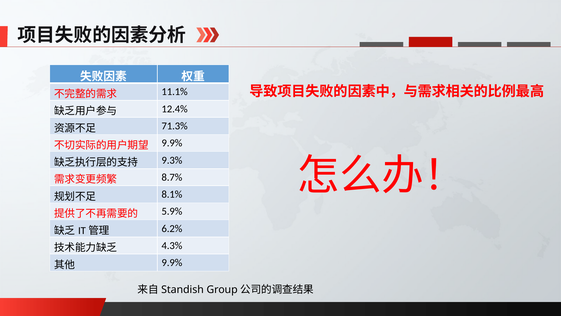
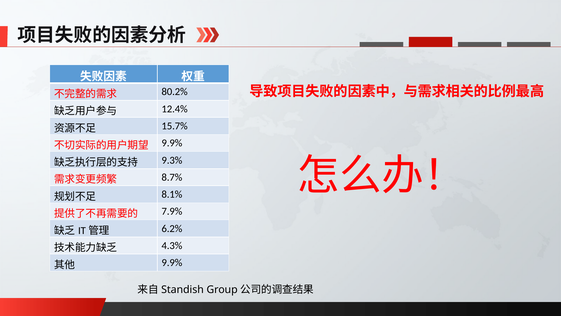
11.1%: 11.1% -> 80.2% (175, 92)
71.3%: 71.3% -> 15.7% (175, 126)
5.9%: 5.9% -> 7.9% (172, 211)
